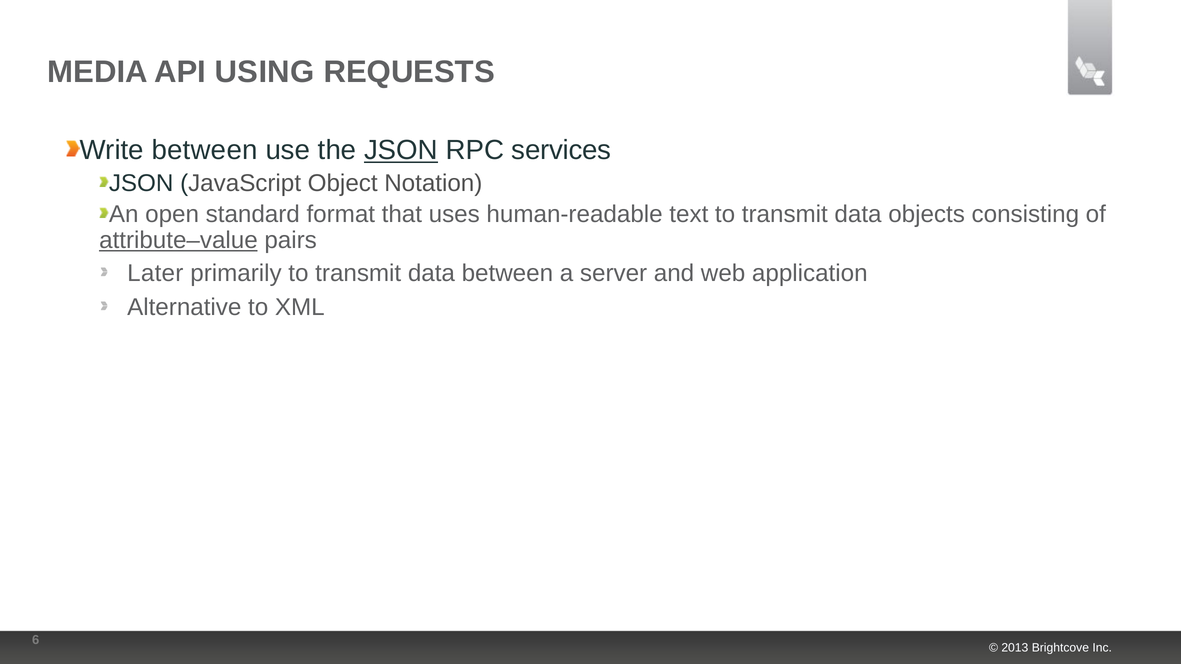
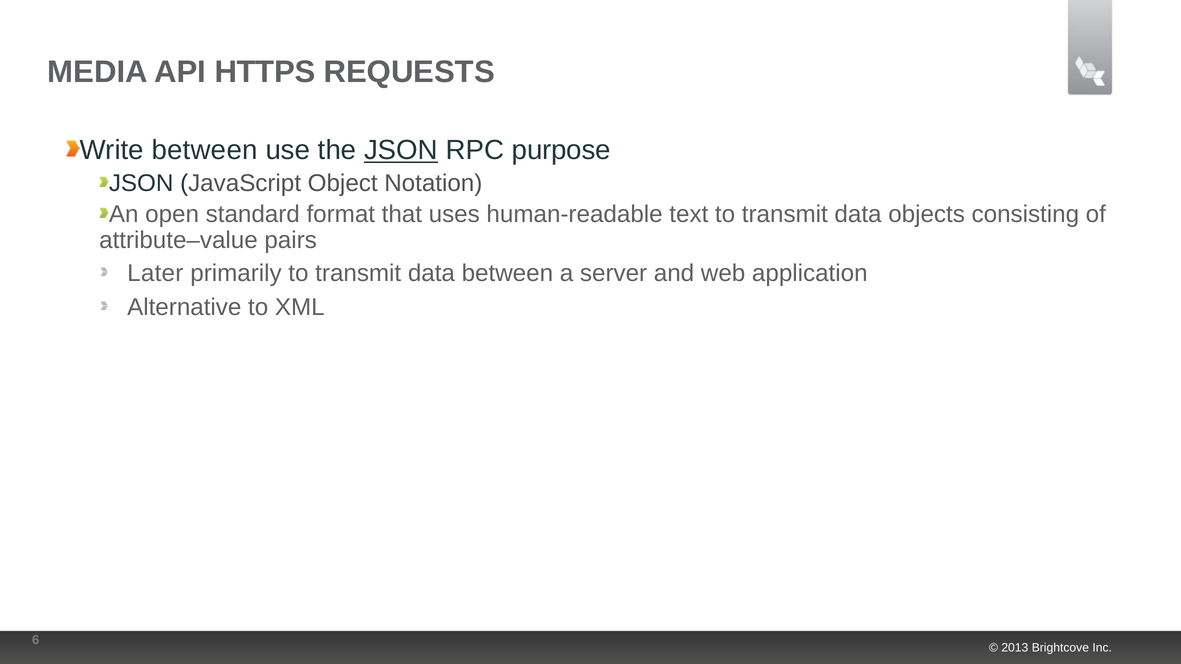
USING: USING -> HTTPS (265, 72)
services: services -> purpose (561, 150)
attribute–value underline: present -> none (178, 241)
